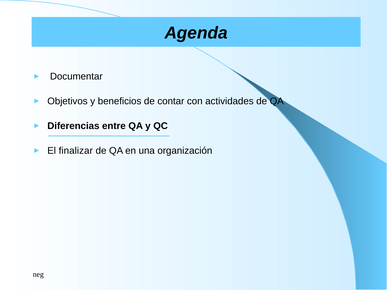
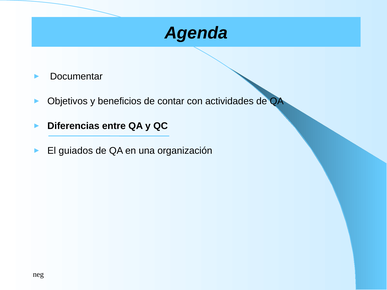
finalizar: finalizar -> guiados (76, 151)
